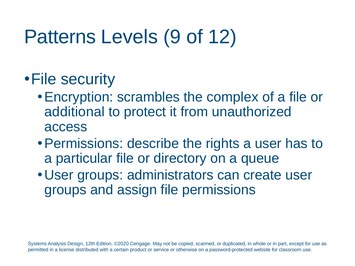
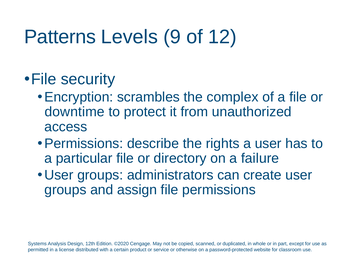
additional: additional -> downtime (75, 112)
queue: queue -> failure (260, 159)
